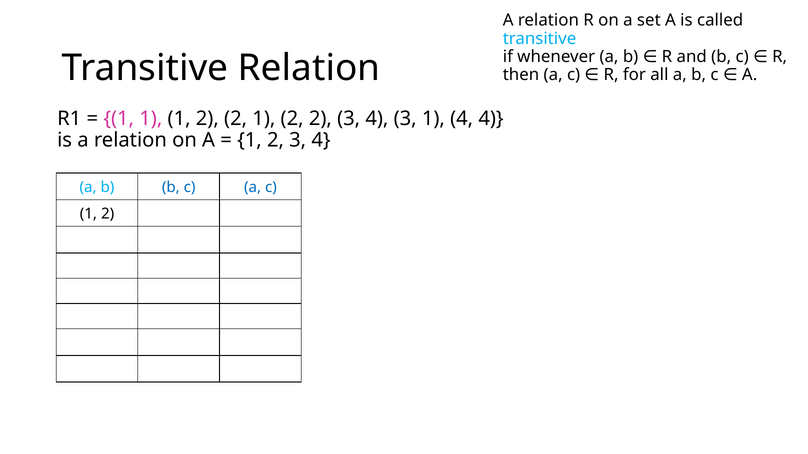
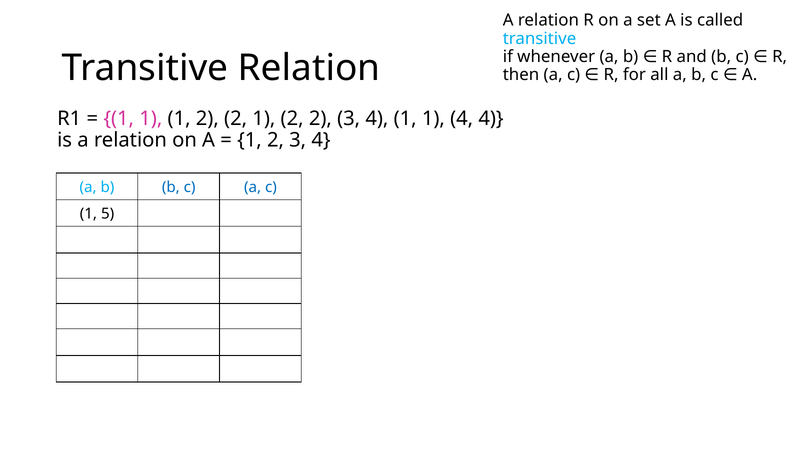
4 3: 3 -> 1 (405, 119)
2: 2 -> 5 (108, 214)
